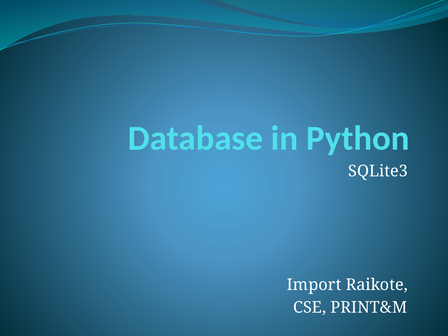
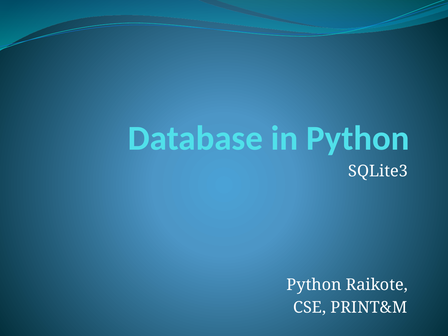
Import: Import -> Python (314, 285)
